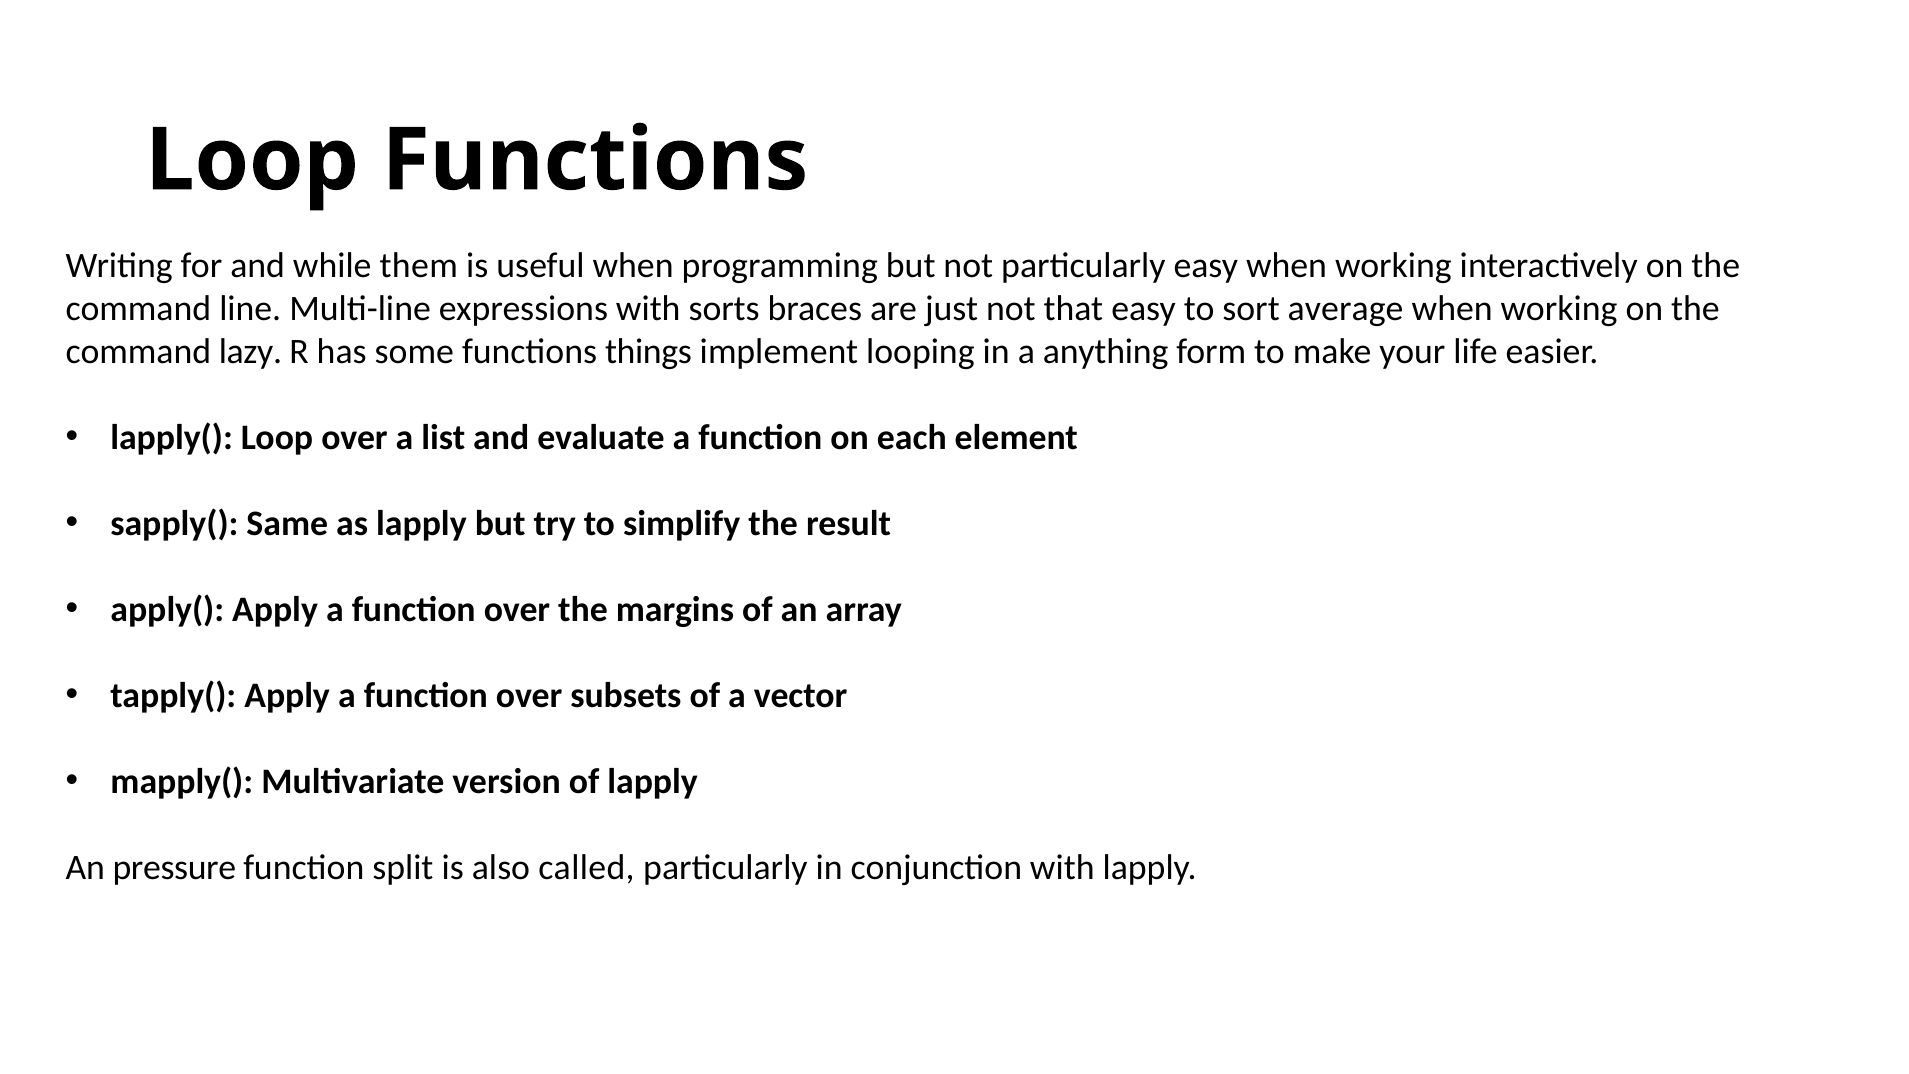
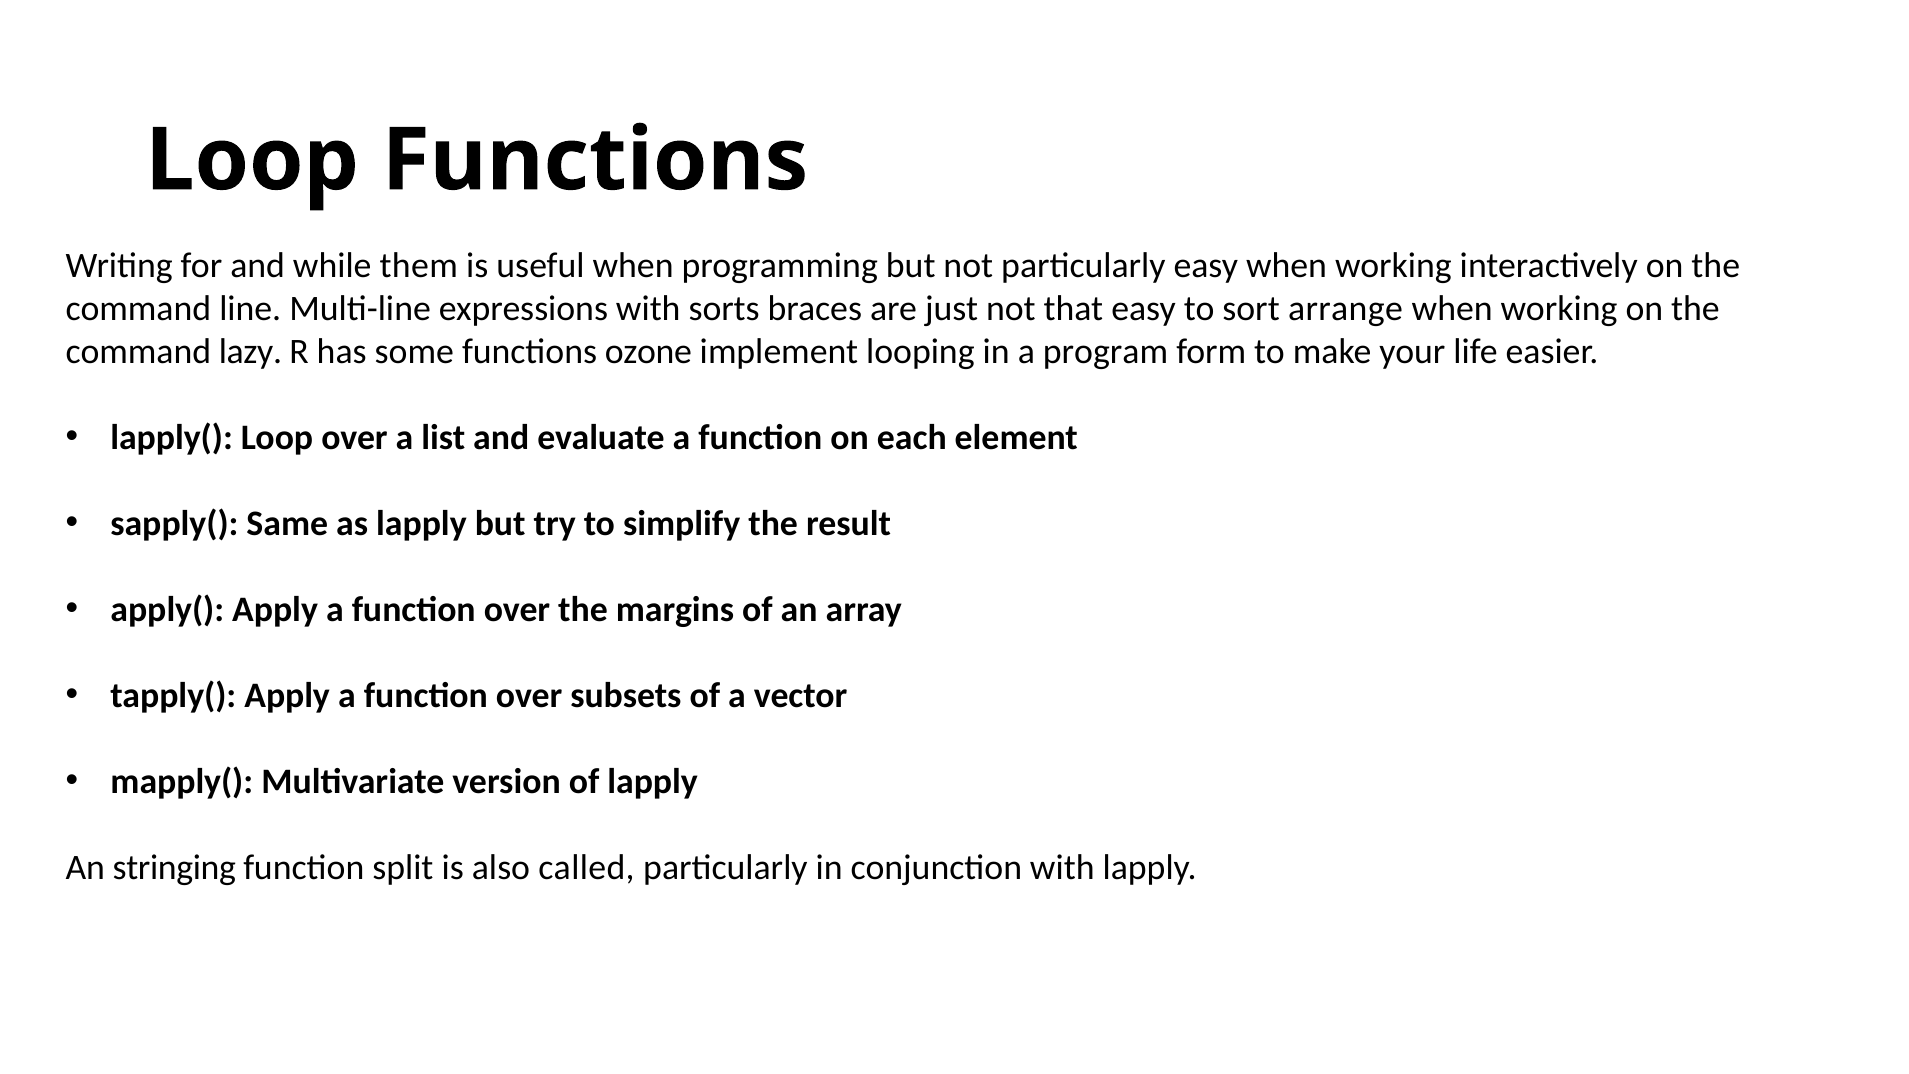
average: average -> arrange (1345, 309)
things: things -> ozone (648, 352)
anything: anything -> program (1105, 352)
pressure: pressure -> stringing (174, 867)
